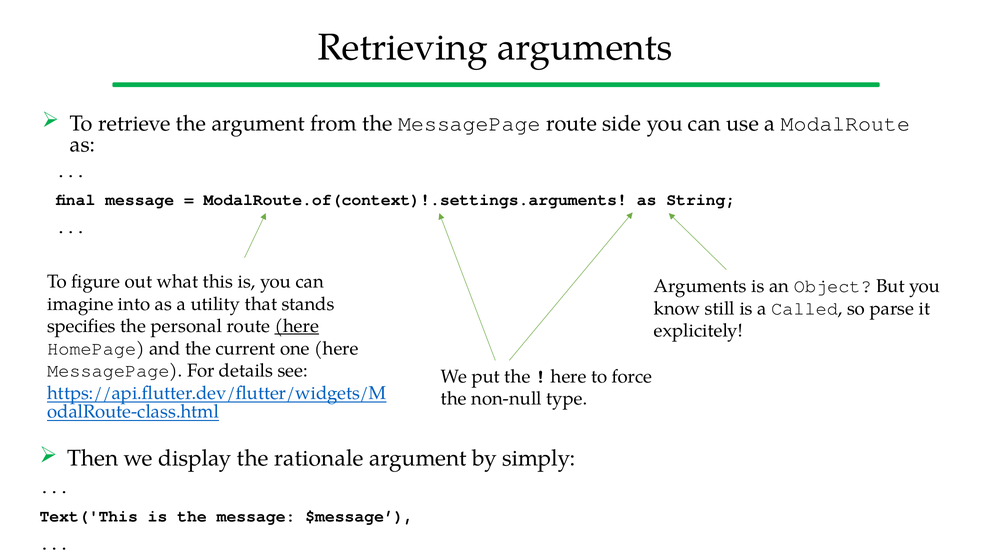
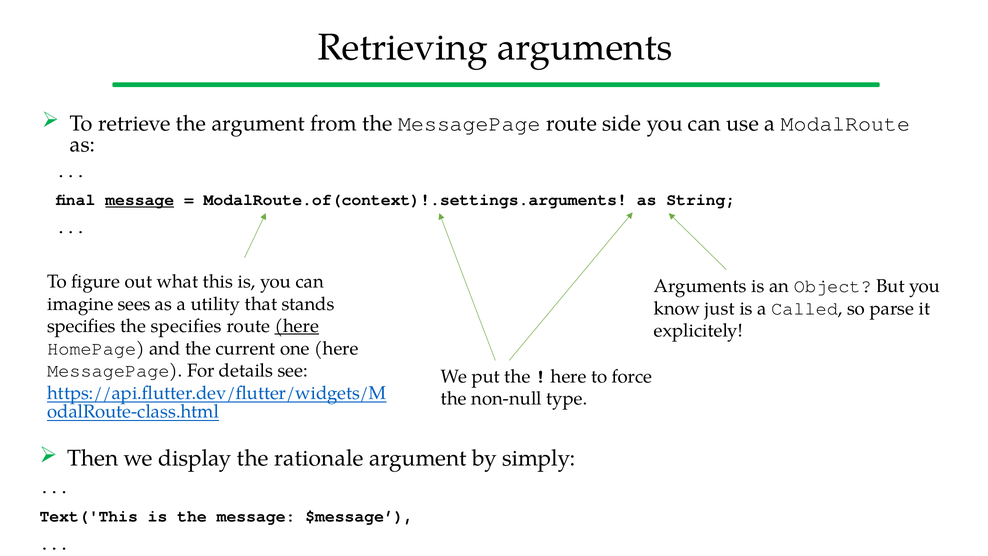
message underline: none -> present (140, 200)
into: into -> sees (134, 304)
still: still -> just (720, 308)
the personal: personal -> specifies (186, 326)
